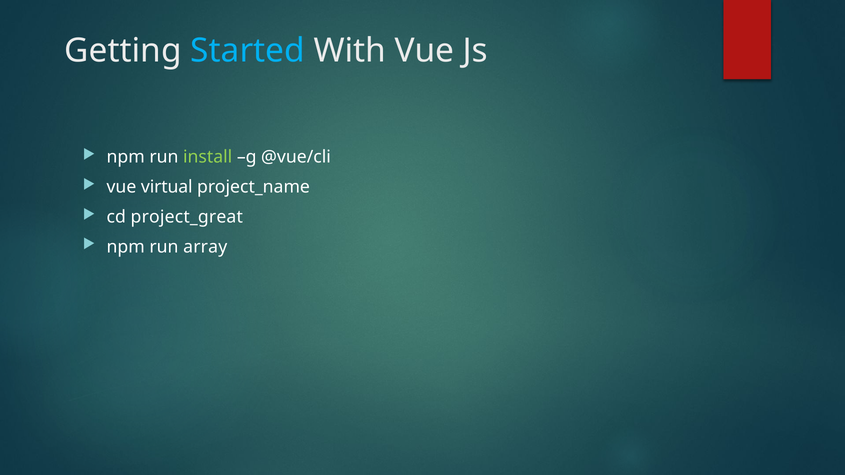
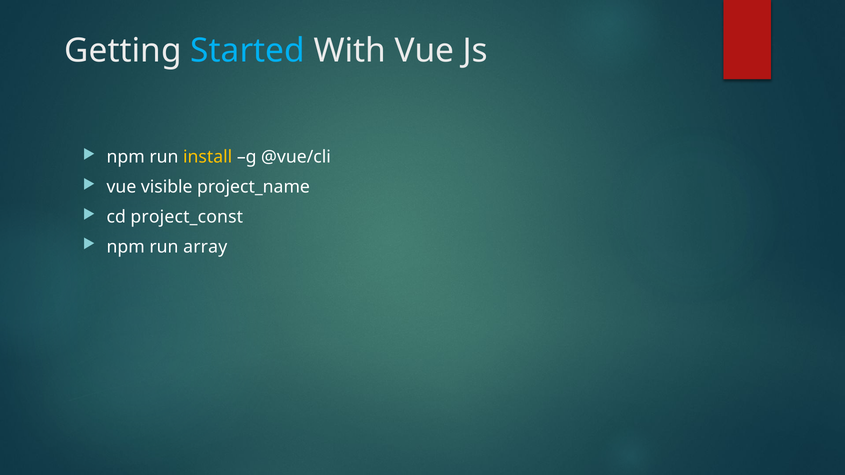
install colour: light green -> yellow (208, 157)
virtual: virtual -> visible (167, 187)
project_great: project_great -> project_const (187, 217)
